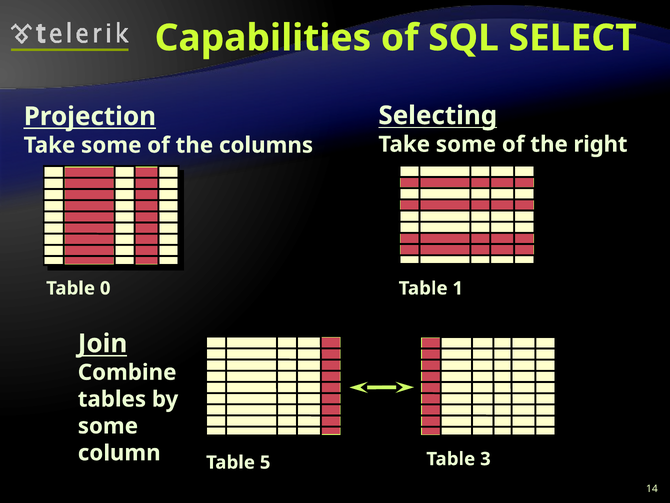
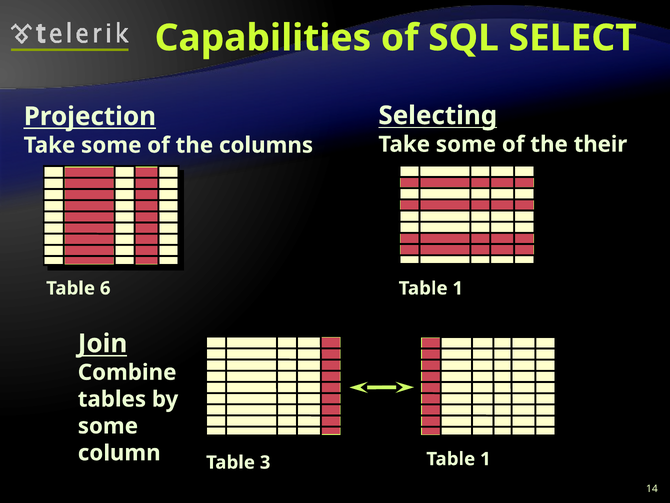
right: right -> their (600, 144)
0: 0 -> 6 (105, 288)
5: 5 -> 3 (265, 462)
3: 3 -> 1 (485, 459)
